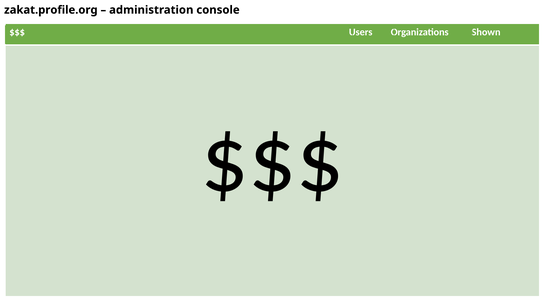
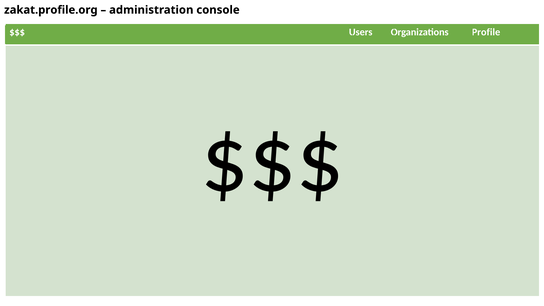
Shown: Shown -> Profile (486, 32)
